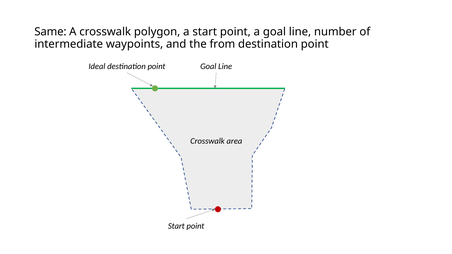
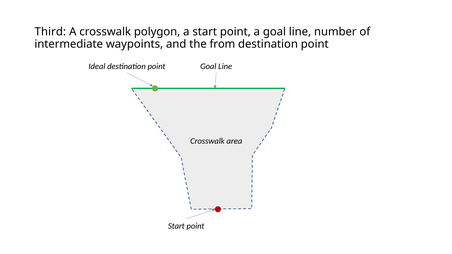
Same: Same -> Third (50, 32)
